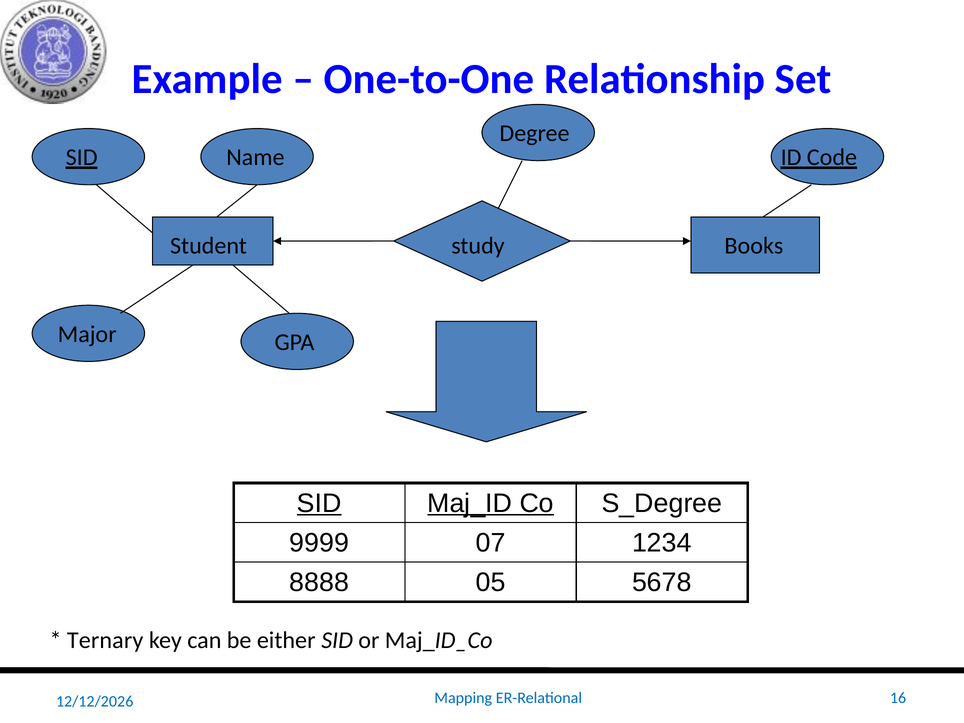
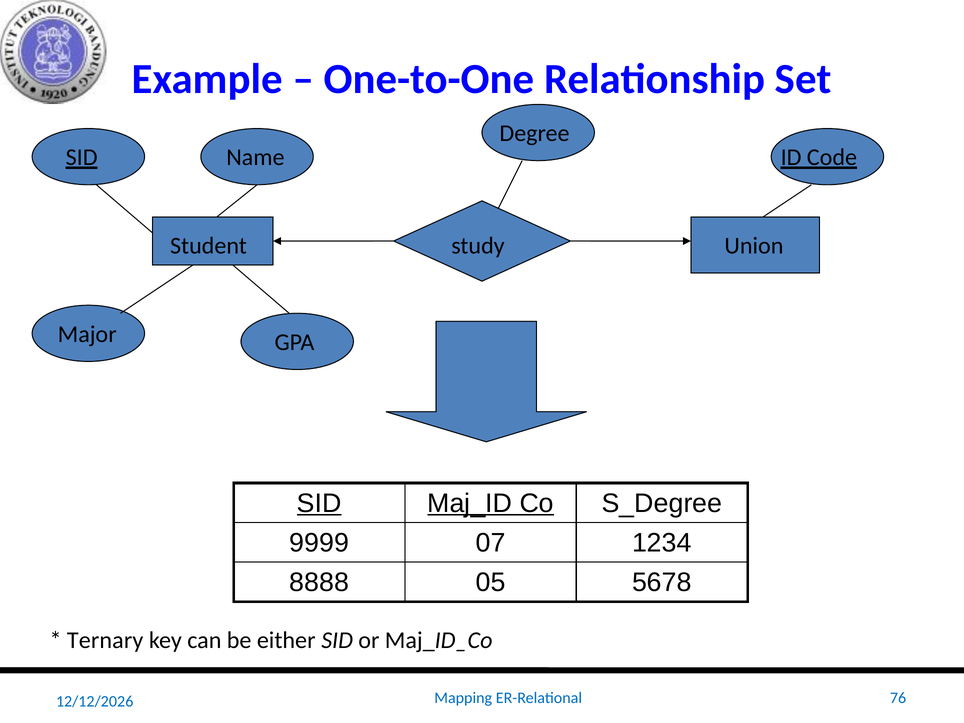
Books: Books -> Union (754, 246)
16: 16 -> 76 (898, 698)
